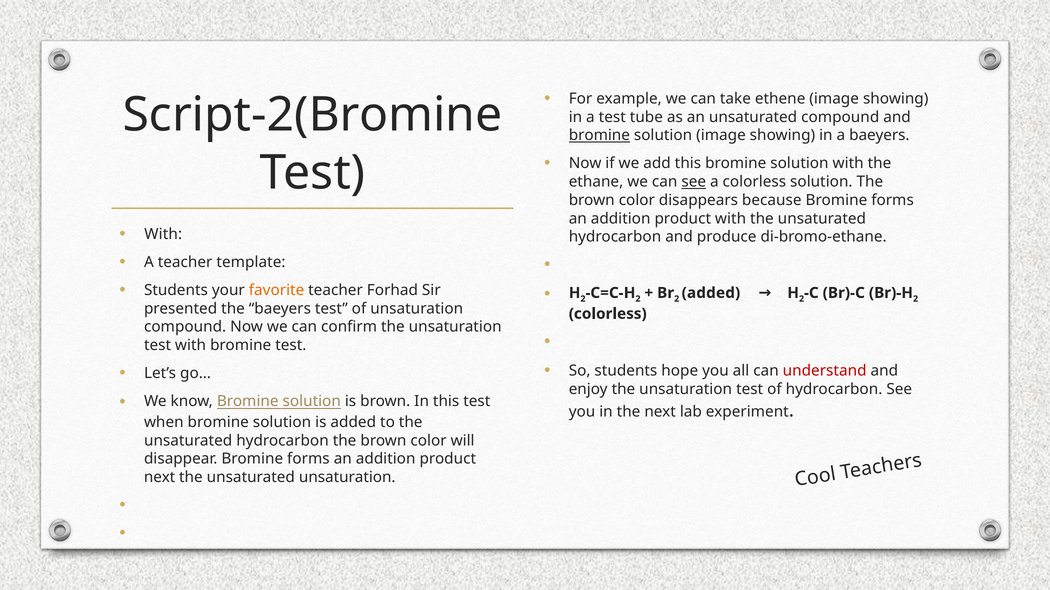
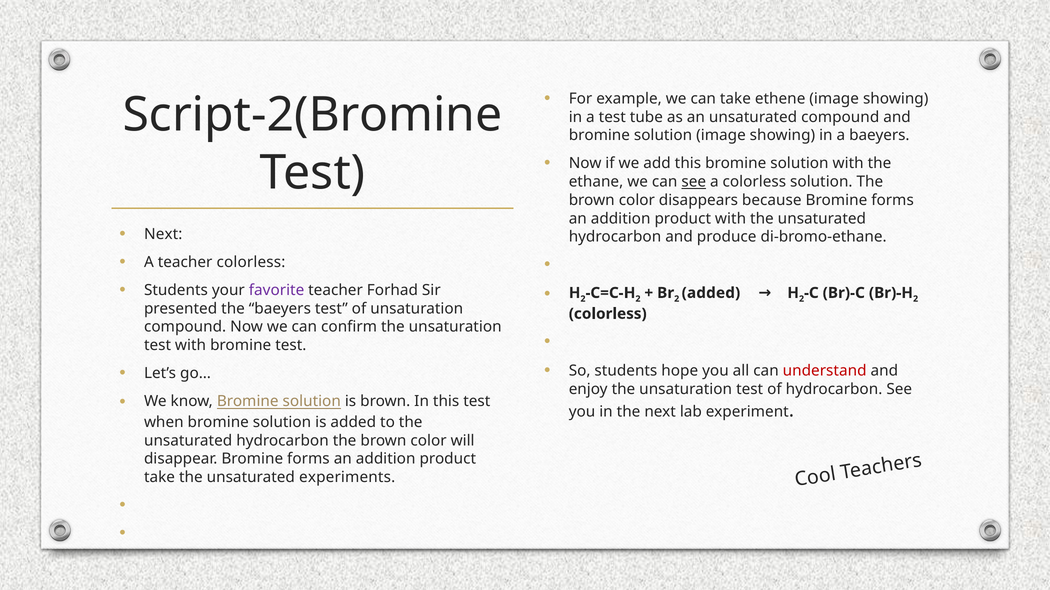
bromine underline: present -> none (599, 136)
With: With -> Next (163, 234)
teacher template: template -> colorless (251, 262)
favorite colour: orange -> purple (277, 290)
next: next -> take (160, 478)
unsaturated unsaturation: unsaturation -> experiments (347, 478)
